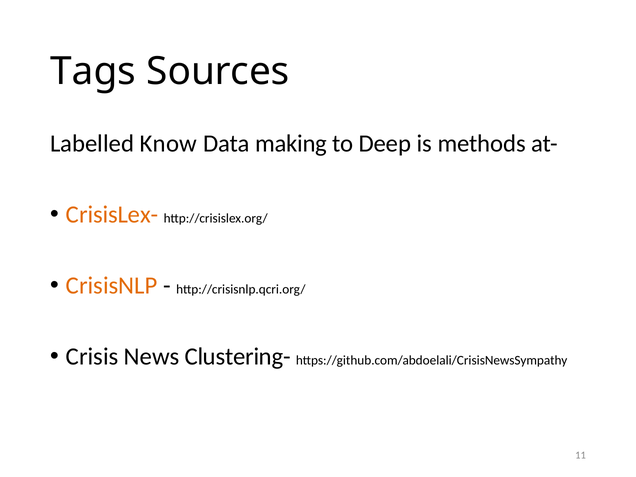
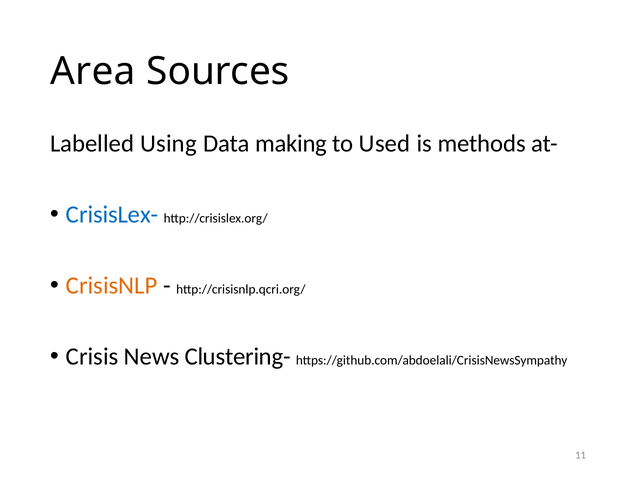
Tags: Tags -> Area (93, 71)
Know: Know -> Using (168, 143)
Deep: Deep -> Used (385, 143)
CrisisLex- colour: orange -> blue (112, 214)
